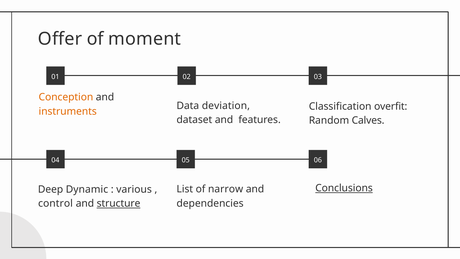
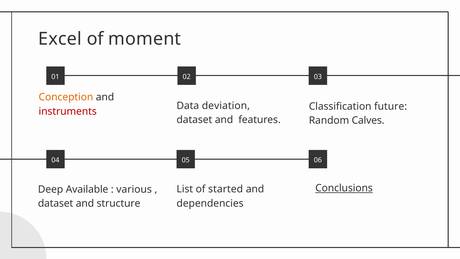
Offer: Offer -> Excel (60, 39)
overfit: overfit -> future (391, 106)
instruments colour: orange -> red (68, 111)
narrow: narrow -> started (226, 189)
Dynamic: Dynamic -> Available (87, 189)
control: control -> dataset (56, 203)
structure underline: present -> none (119, 203)
